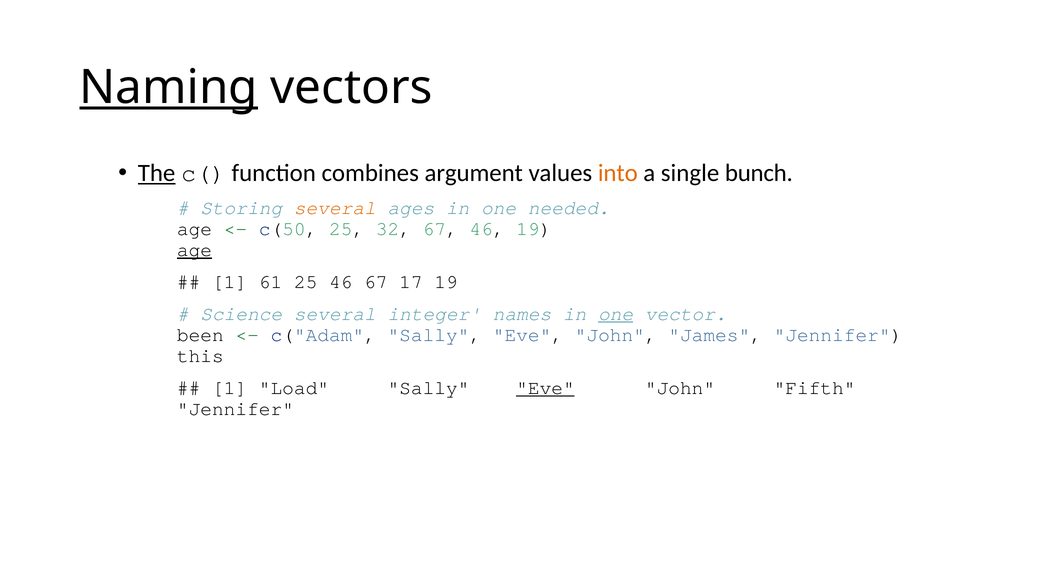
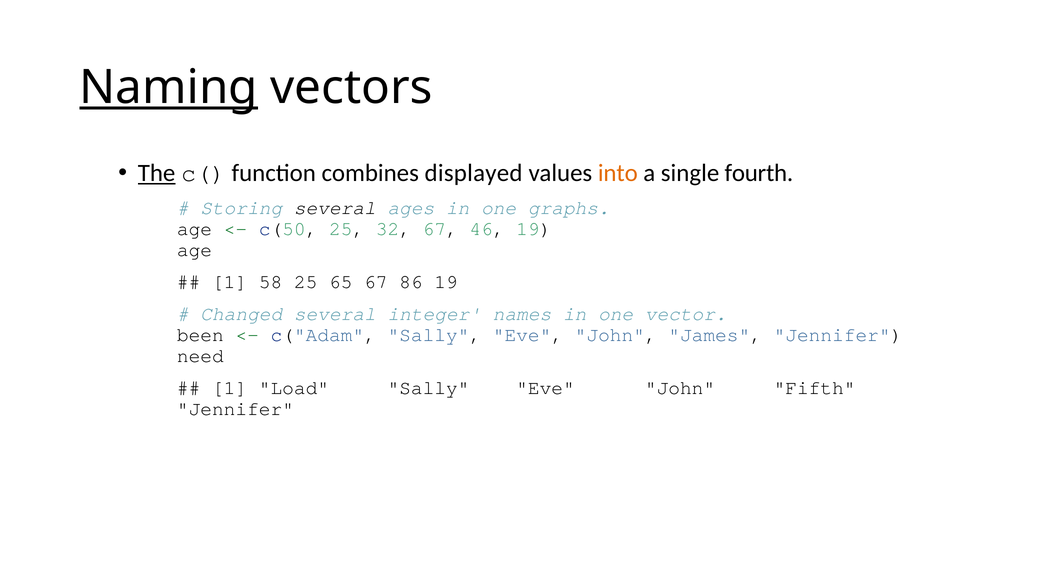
argument: argument -> displayed (474, 173)
bunch: bunch -> fourth (759, 173)
several colour: orange -> black (335, 208)
needed: needed -> graphs (569, 208)
age underline: present -> none (194, 250)
61: 61 -> 58 (271, 282)
25 46: 46 -> 65 (341, 282)
17: 17 -> 86 (411, 282)
Science: Science -> Changed (241, 314)
one underline: present -> none (616, 314)
this: this -> need (200, 356)
Eve underline: present -> none (545, 388)
